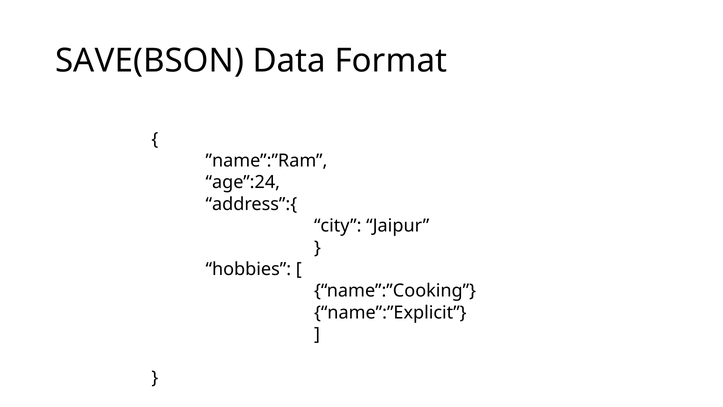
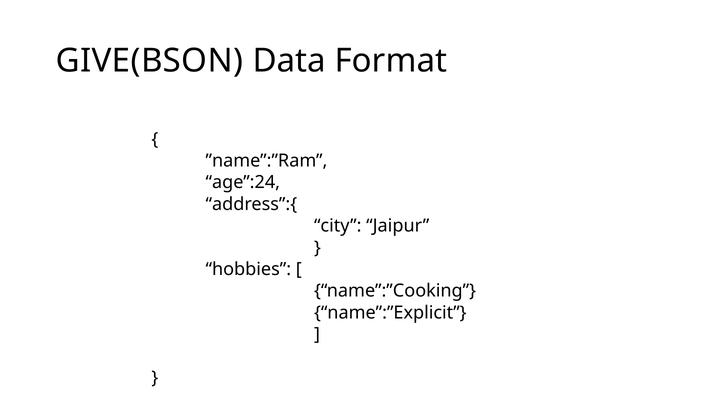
SAVE(BSON: SAVE(BSON -> GIVE(BSON (149, 61)
